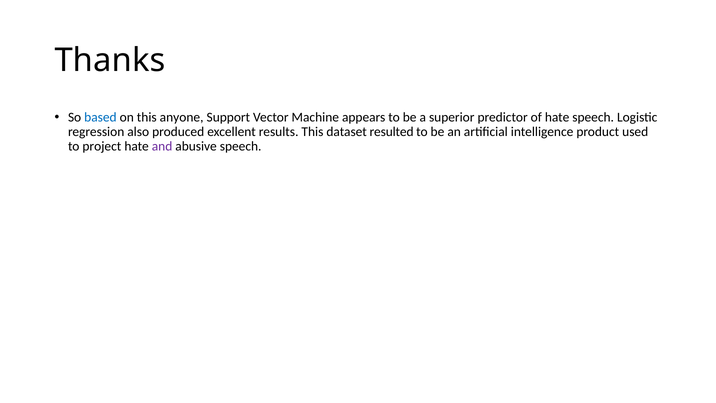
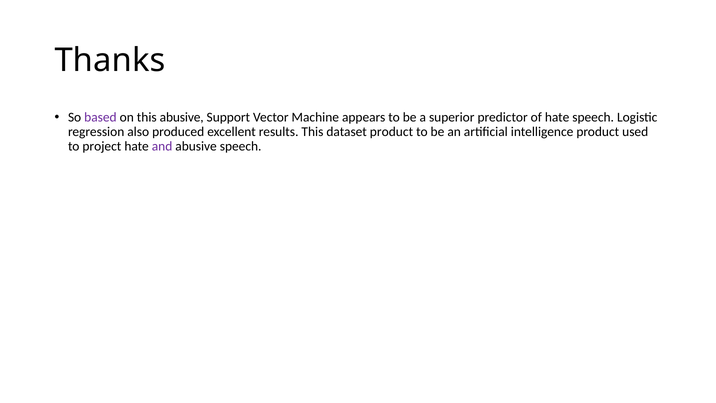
based colour: blue -> purple (100, 117)
this anyone: anyone -> abusive (182, 117)
dataset resulted: resulted -> product (391, 132)
